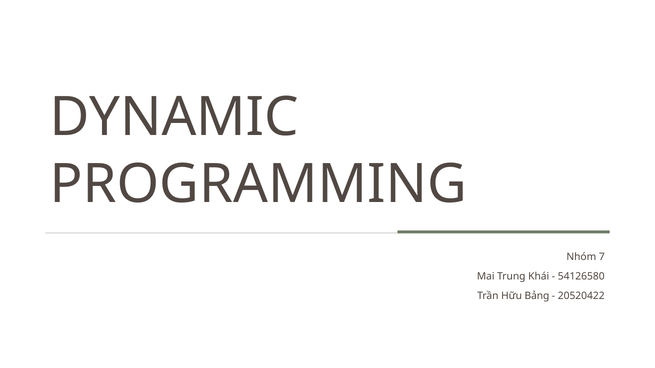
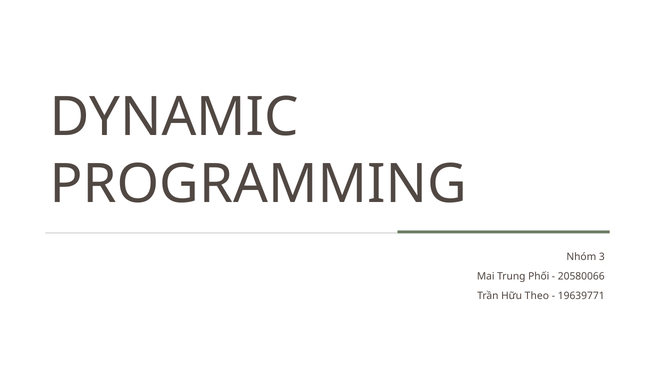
7: 7 -> 3 (602, 257)
Khái: Khái -> Phối (539, 277)
54126580: 54126580 -> 20580066 (581, 277)
Bảng: Bảng -> Theo (537, 296)
20520422: 20520422 -> 19639771 (581, 296)
